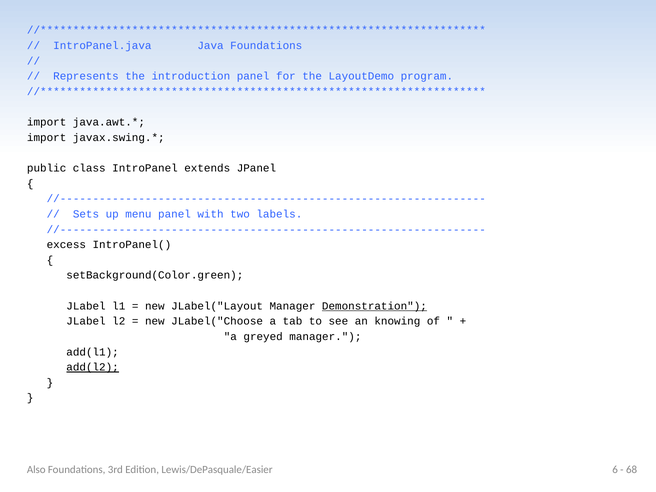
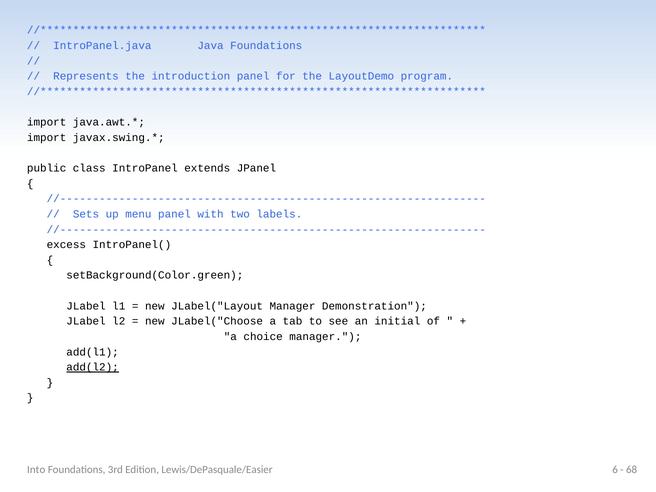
Demonstration underline: present -> none (374, 306)
knowing: knowing -> initial (397, 321)
greyed: greyed -> choice (263, 337)
Also: Also -> Into (36, 470)
